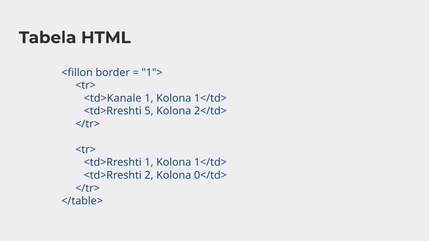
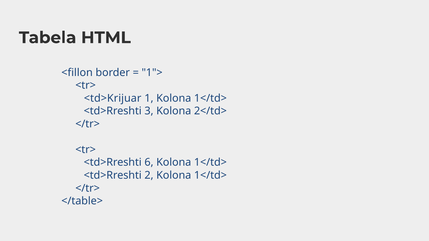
<td>Kanale: <td>Kanale -> <td>Krijuar (113, 98)
5: 5 -> 3 (149, 111)
<td>Rreshti 1: 1 -> 6 (149, 163)
2 Kolona 0</td>: 0</td> -> 1</td> (210, 176)
